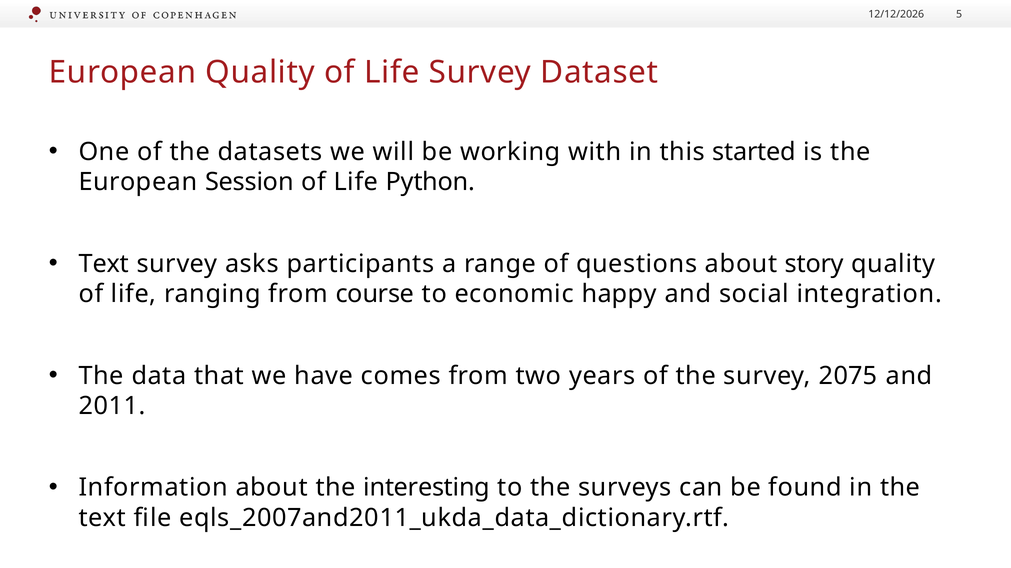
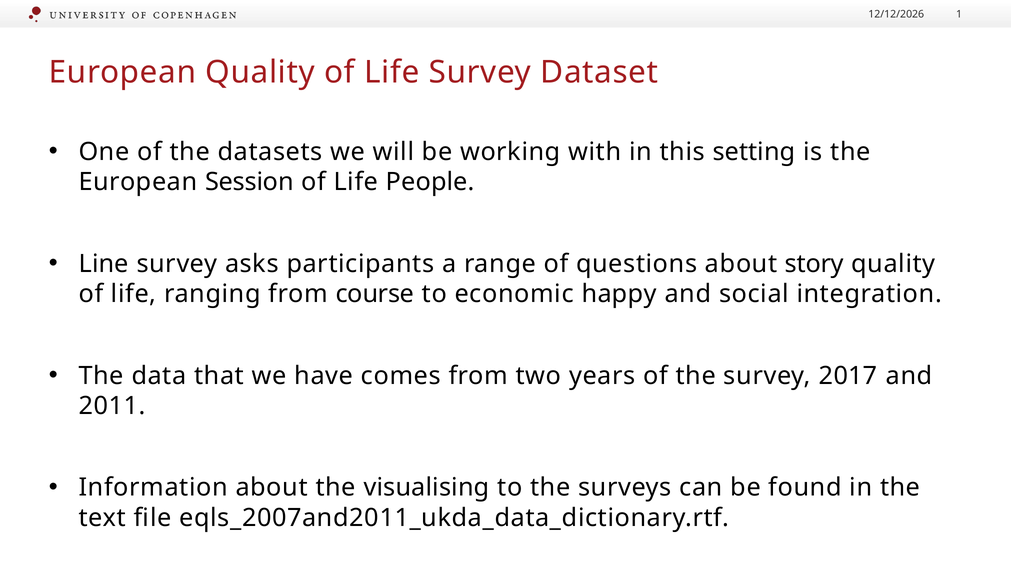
5: 5 -> 1 (959, 15)
started: started -> setting (754, 152)
Python: Python -> People (430, 182)
Text: Text -> Line (104, 264)
2075: 2075 -> 2017 (848, 376)
interesting: interesting -> visualising (426, 488)
